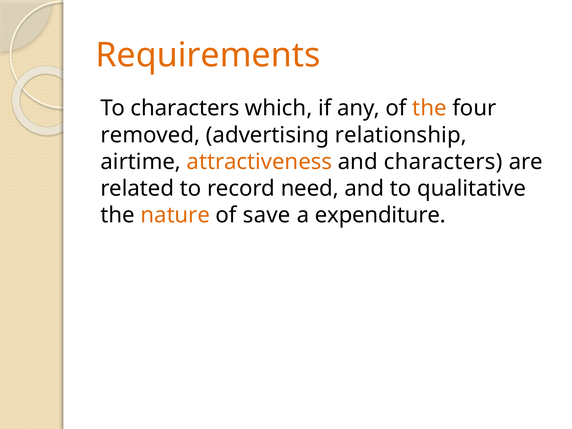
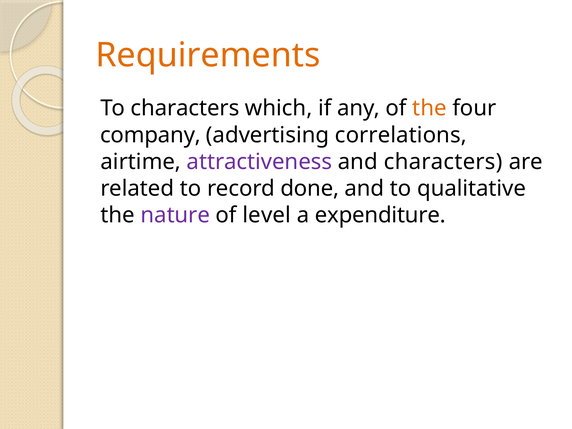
removed: removed -> company (150, 135)
relationship: relationship -> correlations (401, 135)
attractiveness colour: orange -> purple (259, 162)
need: need -> done (310, 188)
nature colour: orange -> purple (175, 215)
save: save -> level (267, 215)
